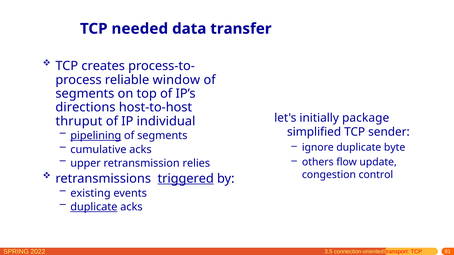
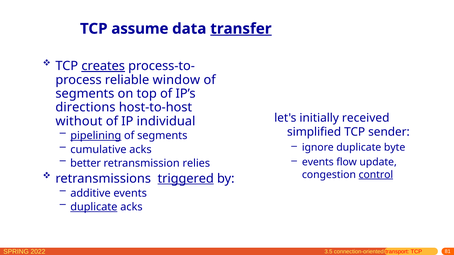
needed: needed -> assume (140, 29)
transfer underline: none -> present (241, 29)
creates underline: none -> present (103, 66)
package: package -> received (366, 118)
thruput: thruput -> without (79, 121)
upper: upper -> better (86, 163)
others: others -> events (318, 162)
control underline: none -> present (376, 175)
existing: existing -> additive (91, 193)
